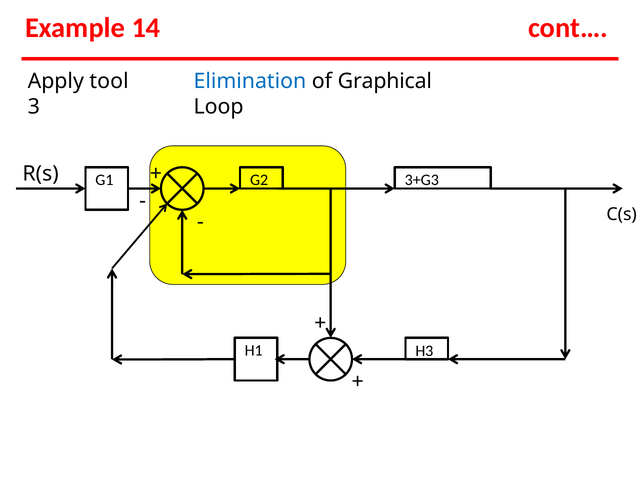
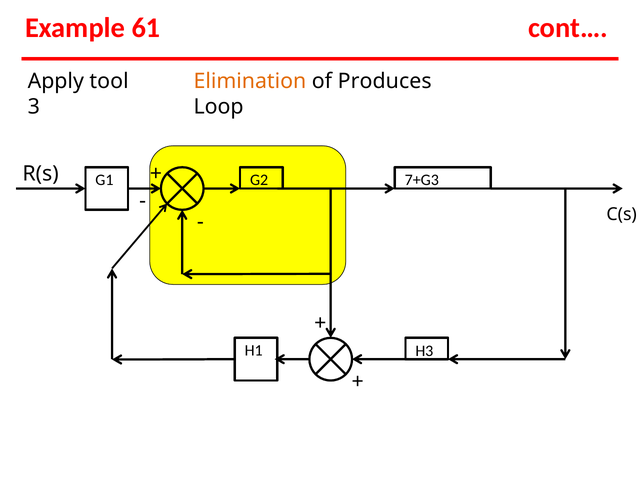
14: 14 -> 61 (146, 28)
Elimination colour: blue -> orange (250, 81)
Graphical: Graphical -> Produces (385, 81)
3+G3: 3+G3 -> 7+G3 (422, 180)
